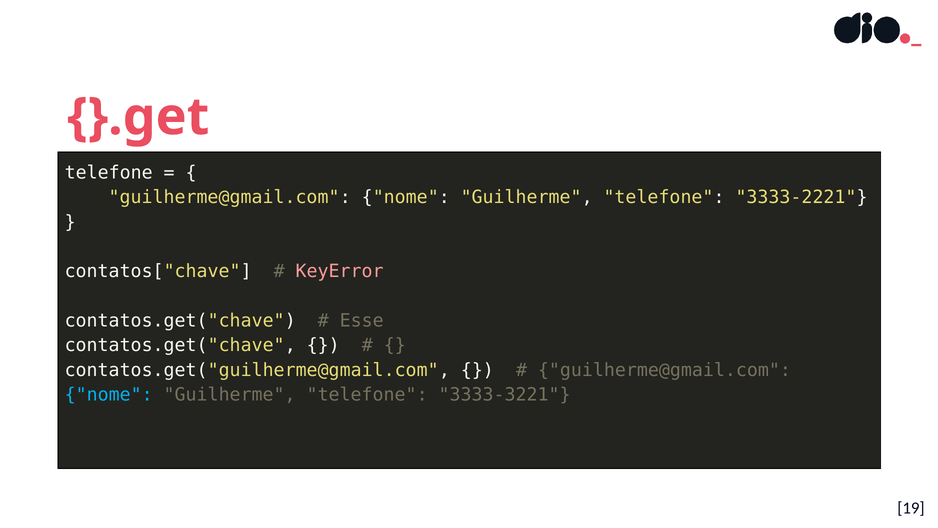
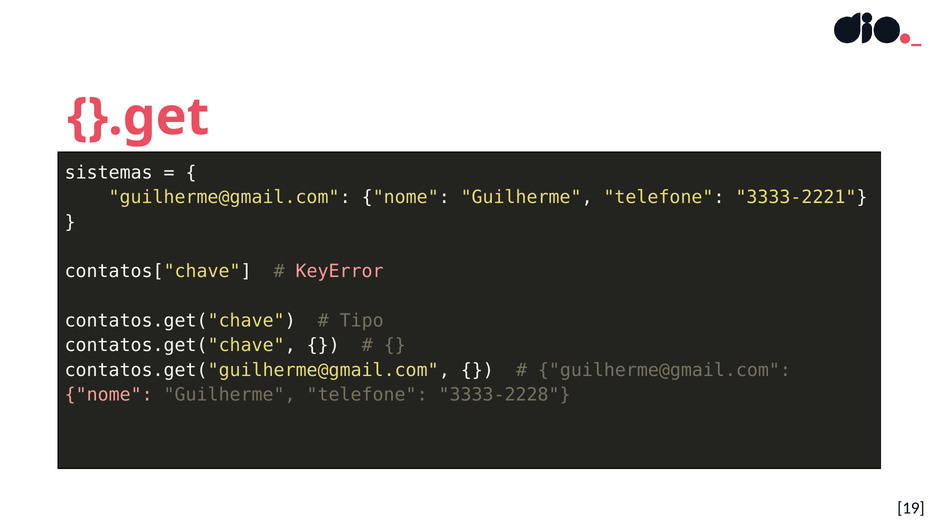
telefone: telefone -> sistemas (109, 173)
Esse: Esse -> Tipo (362, 320)
nome colour: light blue -> pink (109, 394)
3333-3221: 3333-3221 -> 3333-2228 (505, 394)
